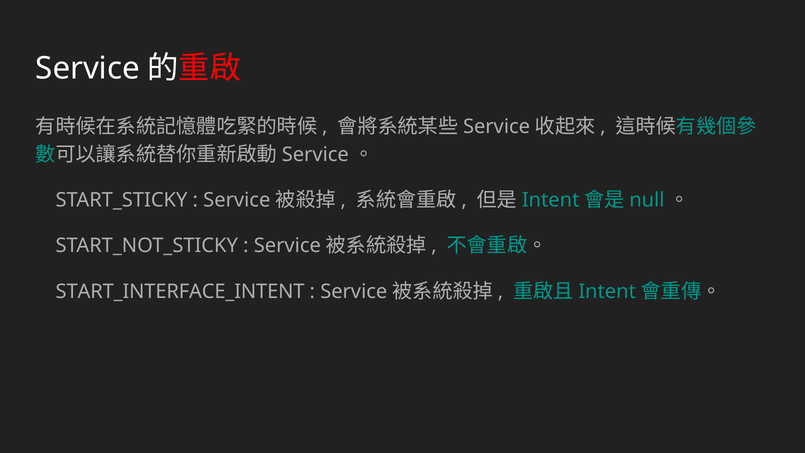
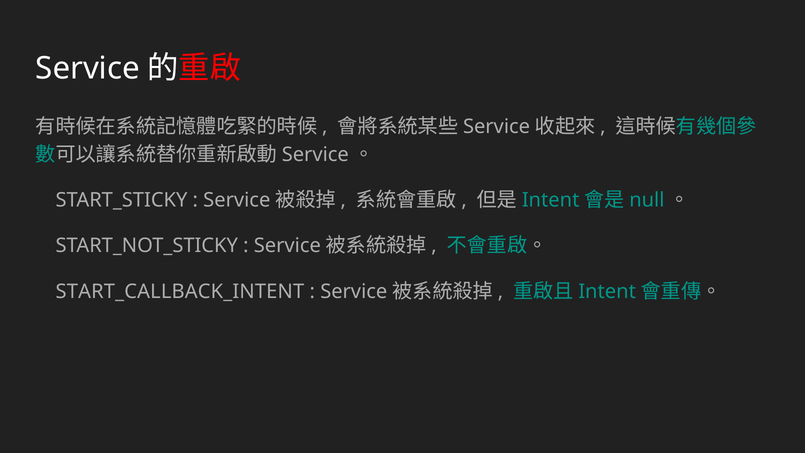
START_INTERFACE_INTENT: START_INTERFACE_INTENT -> START_CALLBACK_INTENT (180, 291)
